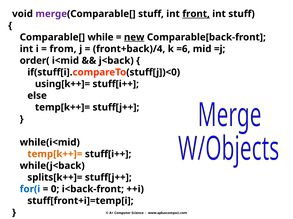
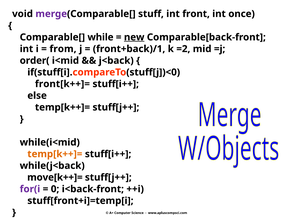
front underline: present -> none (196, 14)
int stuff: stuff -> once (242, 14)
front+back)/4: front+back)/4 -> front+back)/1 (129, 49)
=6: =6 -> =2 (183, 49)
using[k++]=: using[k++]= -> front[k++]= (62, 84)
splits[k++]=: splits[k++]= -> move[k++]= (55, 178)
for(i colour: blue -> purple (30, 190)
